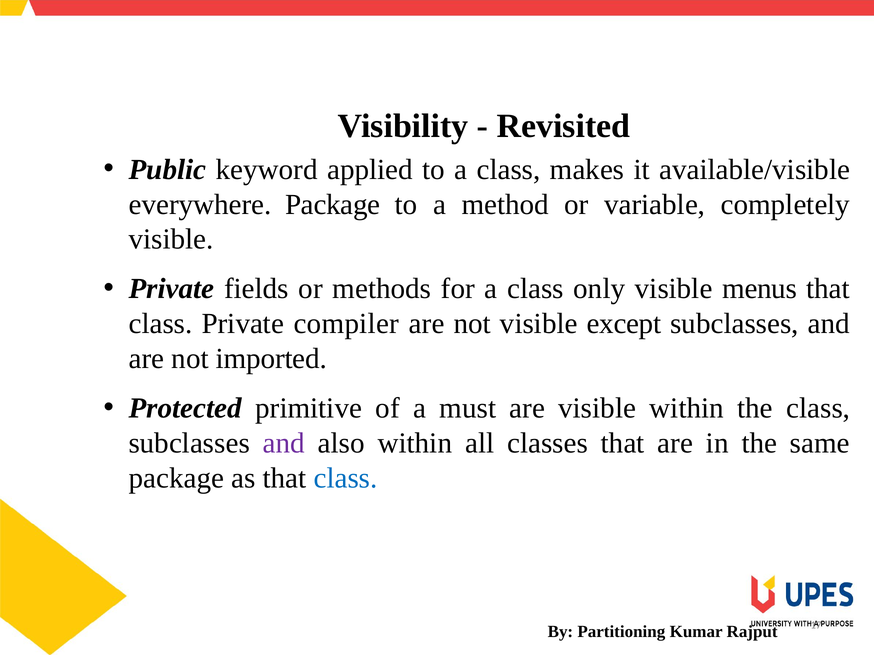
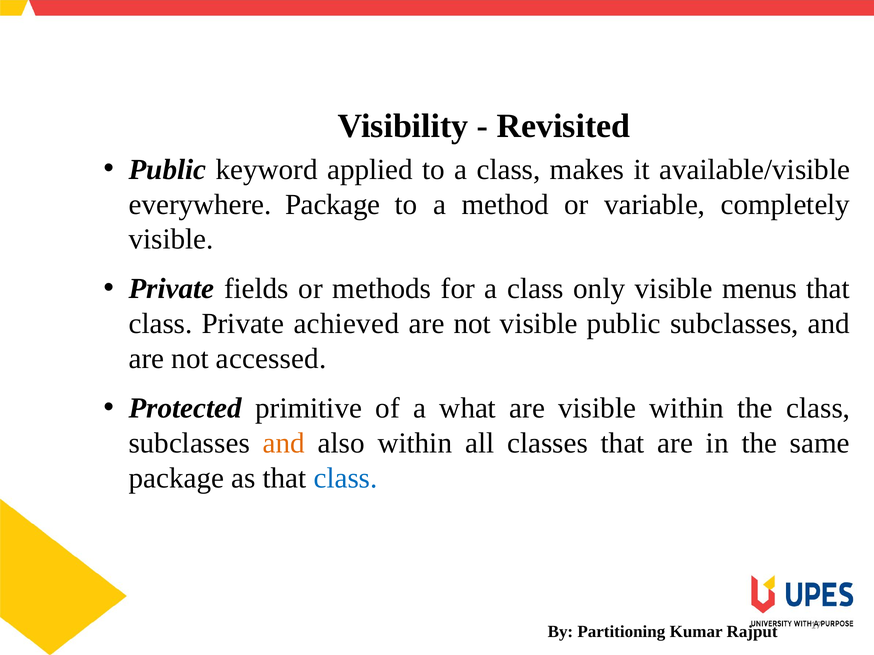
compiler: compiler -> achieved (346, 324)
visible except: except -> public (624, 324)
imported: imported -> accessed (271, 359)
must: must -> what (468, 408)
and colour: purple -> orange (284, 443)
